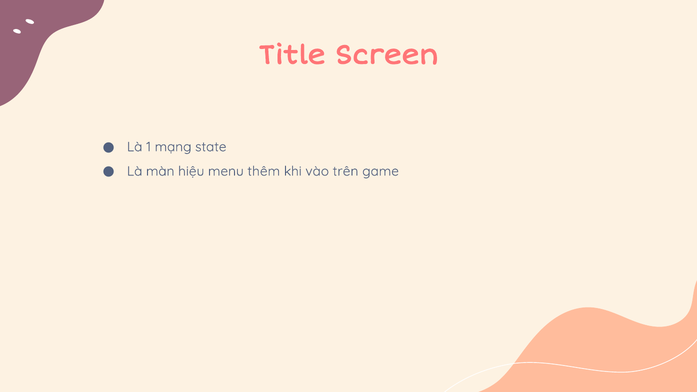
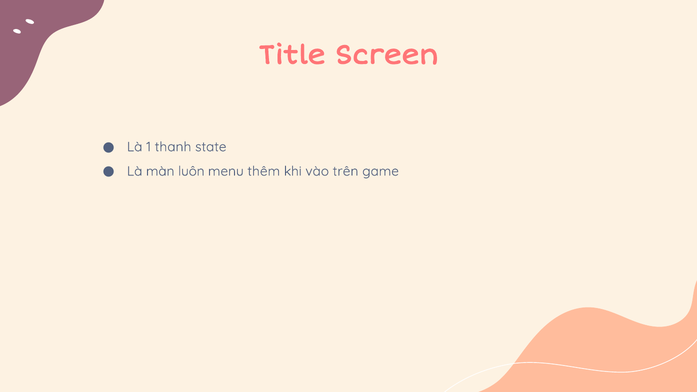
mạng: mạng -> thanh (173, 147)
hiệu: hiệu -> luôn (191, 171)
